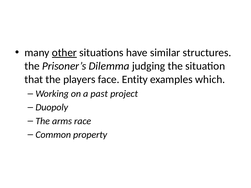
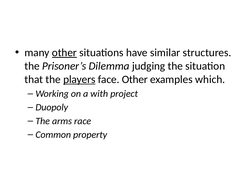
players underline: none -> present (79, 79)
face Entity: Entity -> Other (135, 79)
past: past -> with (99, 94)
